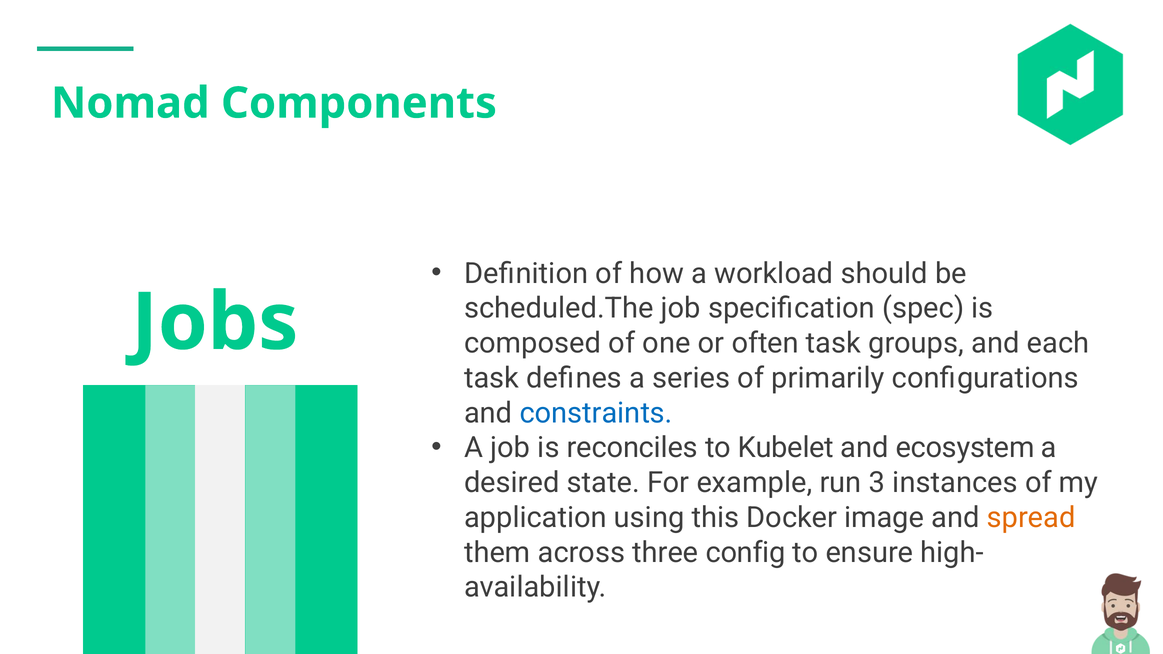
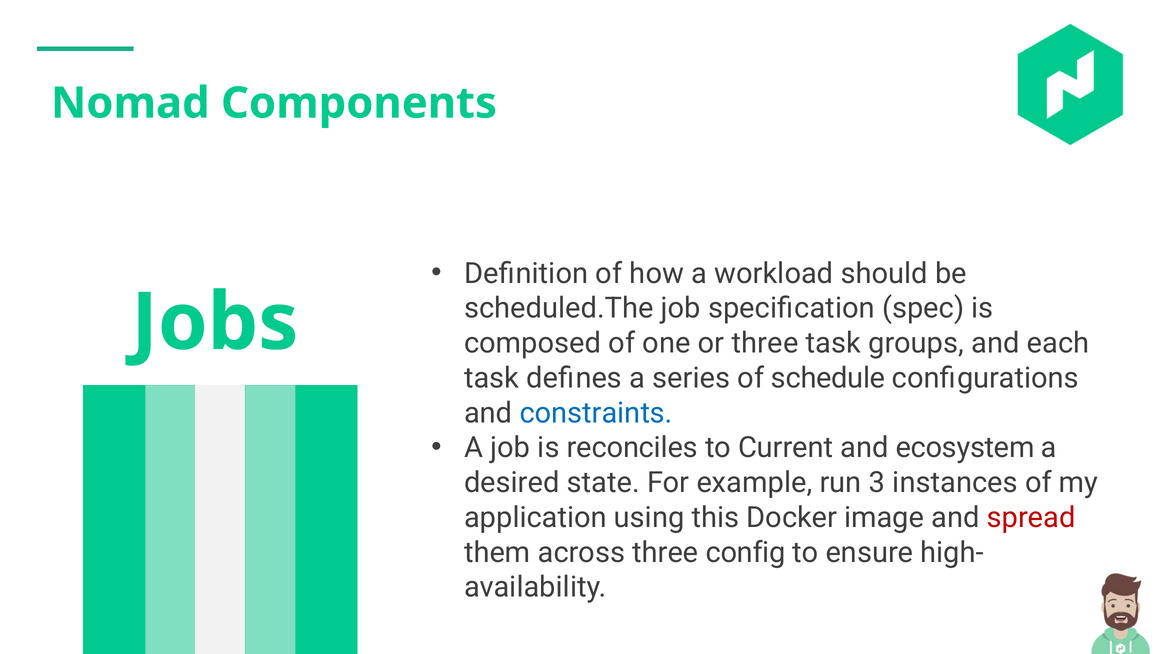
or often: often -> three (765, 343)
primarily: primarily -> schedule (828, 378)
Kubelet: Kubelet -> Current (786, 448)
spread colour: orange -> red (1031, 518)
